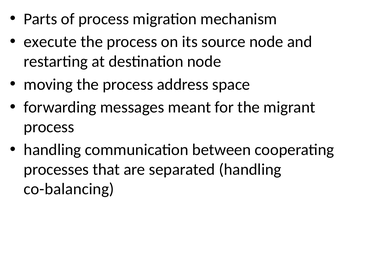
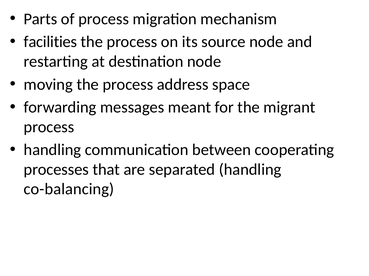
execute: execute -> facilities (50, 42)
